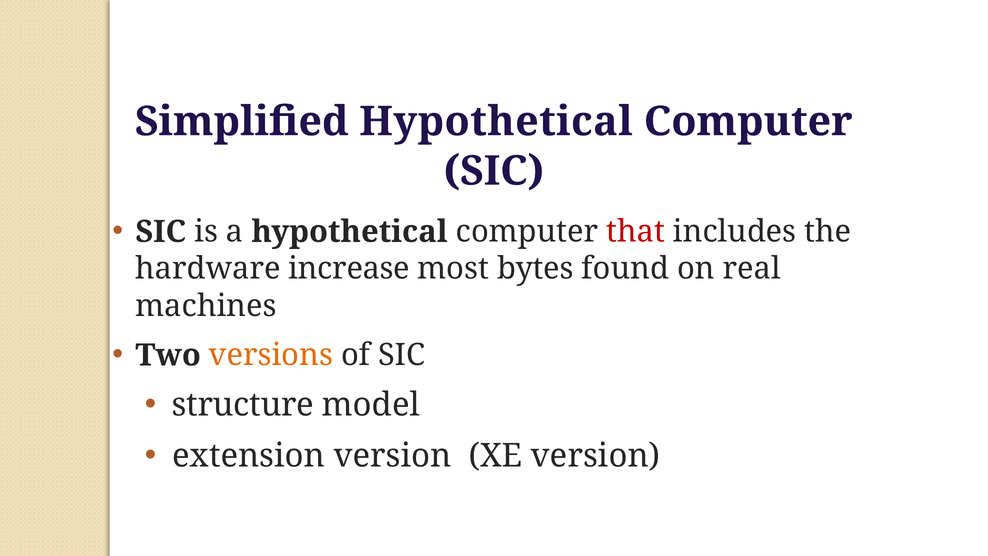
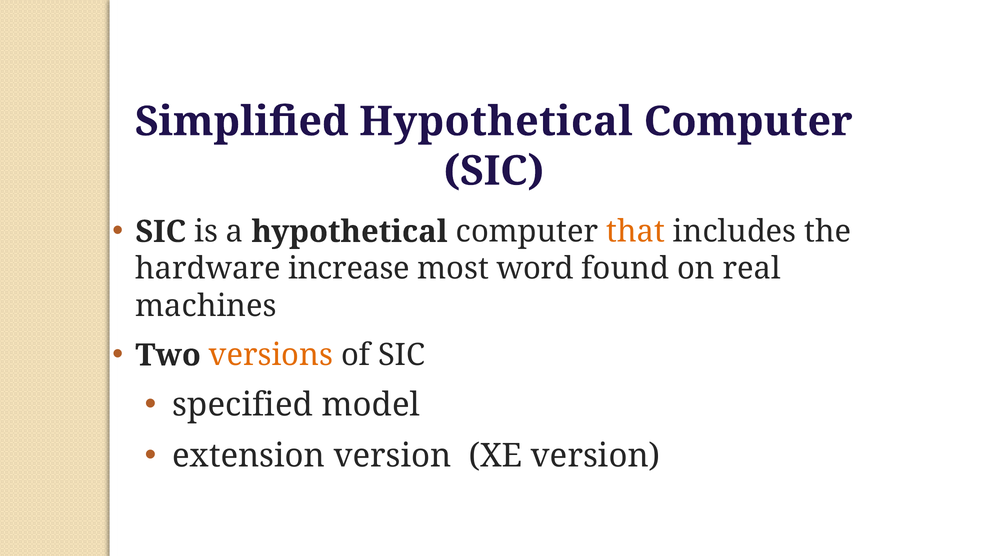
that colour: red -> orange (636, 232)
bytes: bytes -> word (535, 269)
structure: structure -> specified (243, 405)
